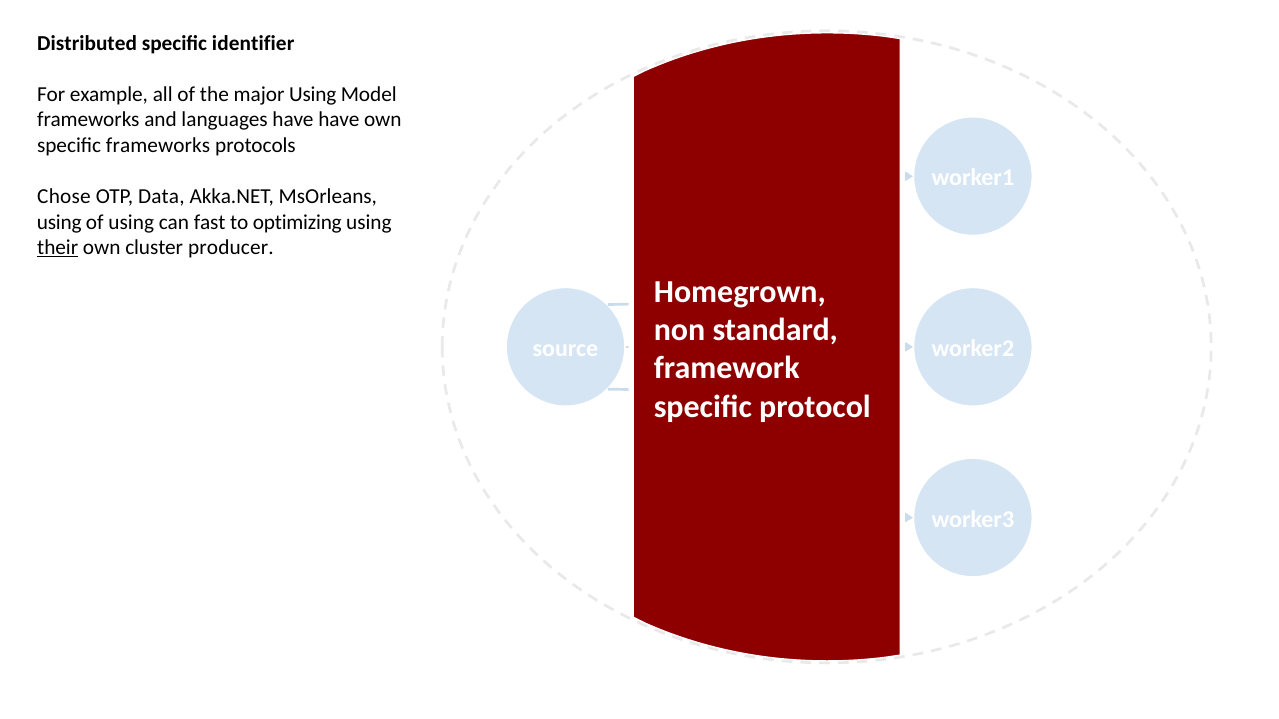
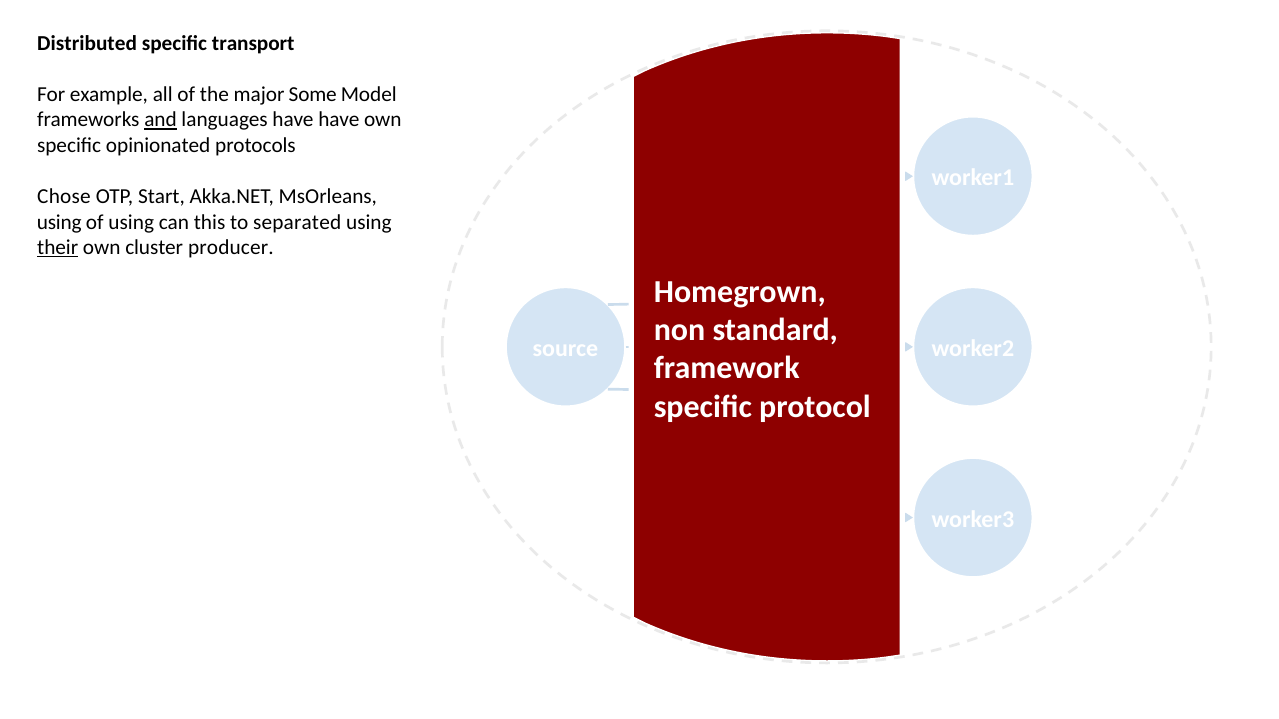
identifier: identifier -> transport (253, 43)
major Using: Using -> Some (313, 94)
and underline: none -> present (161, 120)
specific frameworks: frameworks -> opinionated (158, 146)
Data: Data -> Start (161, 197)
fast: fast -> this (210, 222)
optimizing: optimizing -> separated (297, 222)
